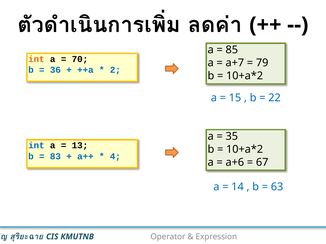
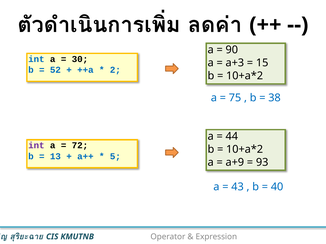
85: 85 -> 90 (232, 50)
int colour: orange -> blue (36, 59)
70: 70 -> 30 (80, 59)
a+7: a+7 -> a+3 (235, 63)
79: 79 -> 15 (262, 63)
36: 36 -> 52 (55, 70)
15: 15 -> 75 (235, 98)
22: 22 -> 38 (274, 98)
35: 35 -> 44 (232, 136)
int colour: blue -> purple (36, 146)
13: 13 -> 72 (80, 146)
83: 83 -> 13 (55, 157)
4: 4 -> 5 (115, 157)
a+6: a+6 -> a+9 (235, 163)
67: 67 -> 93 (262, 163)
14: 14 -> 43 (238, 187)
63: 63 -> 40 (277, 187)
